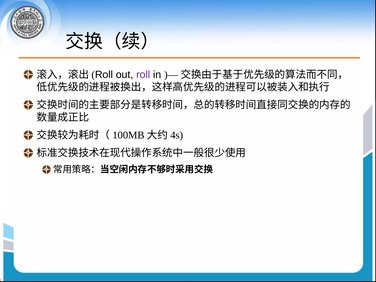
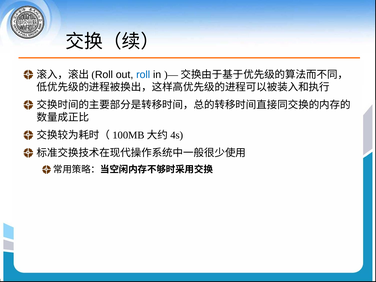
roll colour: purple -> blue (143, 75)
